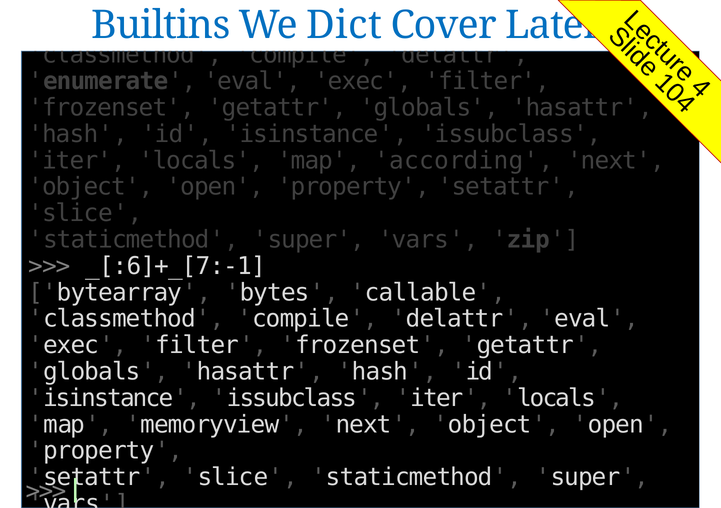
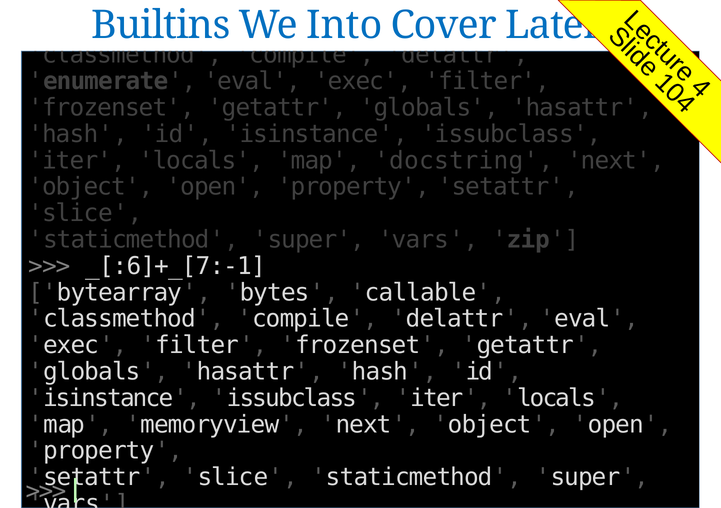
Dict: Dict -> Into (344, 25)
according: according -> docstring (464, 160)
